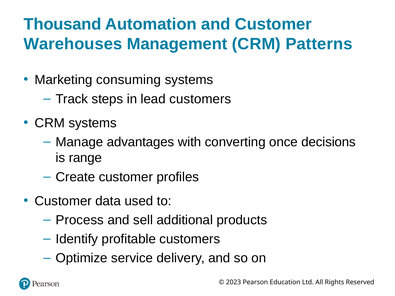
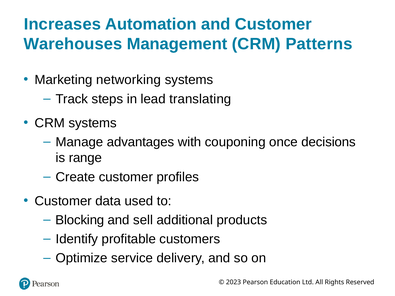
Thousand: Thousand -> Increases (62, 24)
consuming: consuming -> networking (129, 80)
lead customers: customers -> translating (200, 99)
converting: converting -> couponing (235, 142)
Process: Process -> Blocking (80, 220)
